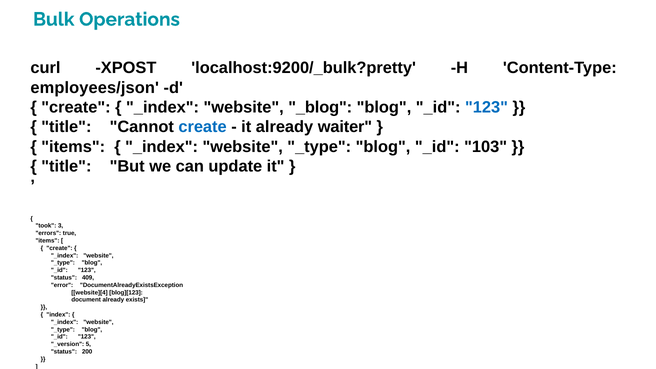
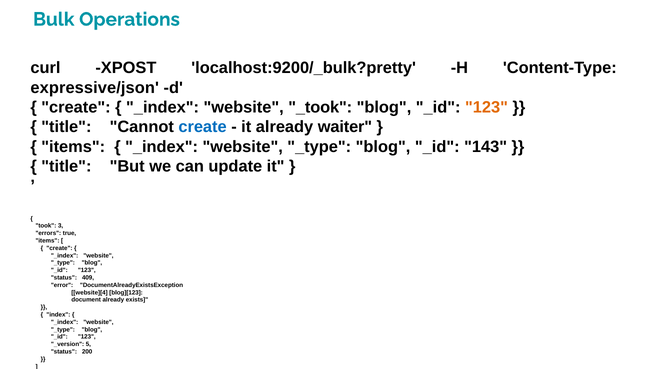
employees/json: employees/json -> expressive/json (95, 88)
_blog: _blog -> _took (320, 107)
123 colour: blue -> orange (487, 107)
103: 103 -> 143 (486, 147)
